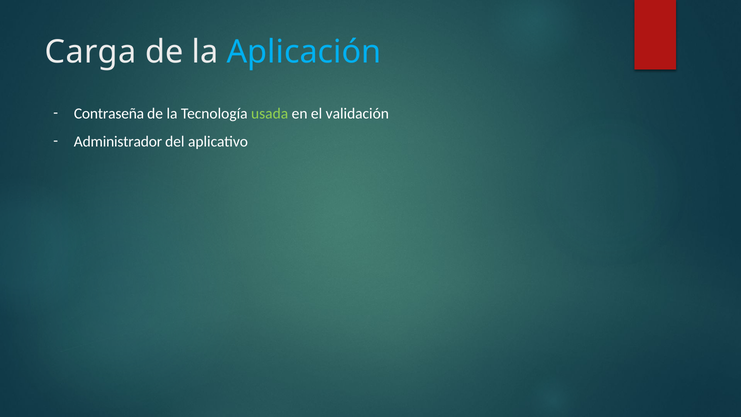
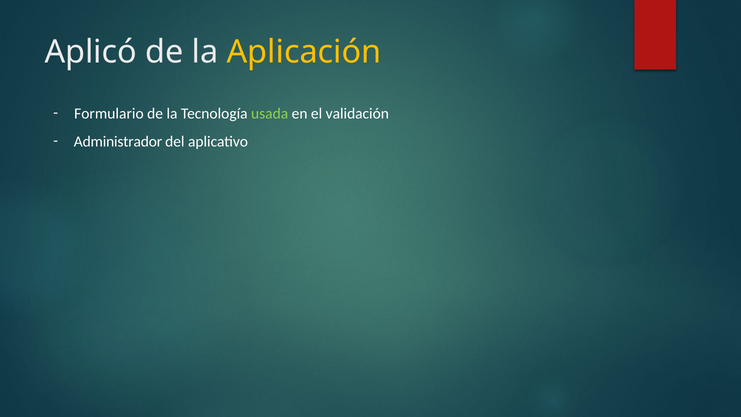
Carga: Carga -> Aplicó (91, 52)
Aplicación colour: light blue -> yellow (304, 52)
Contraseña: Contraseña -> Formulario (109, 114)
